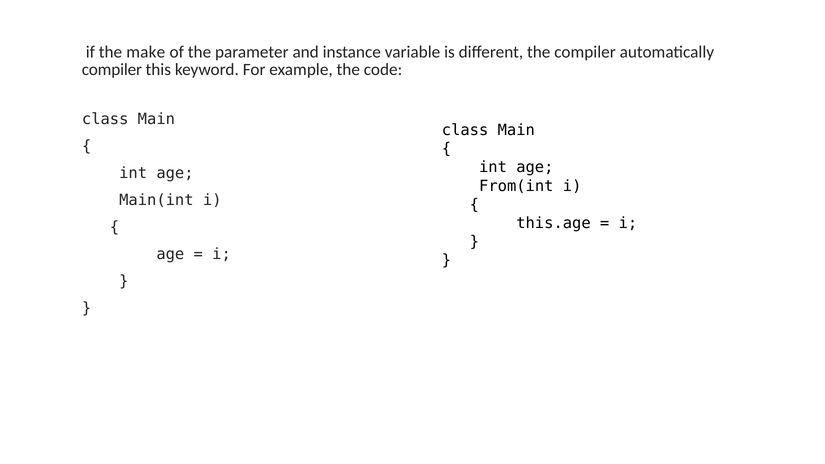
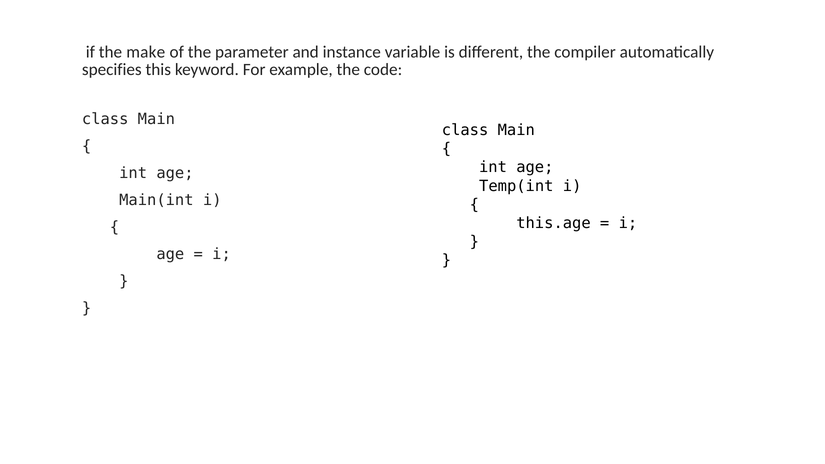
compiler: compiler -> specifies (112, 70)
From(int: From(int -> Temp(int (516, 186)
